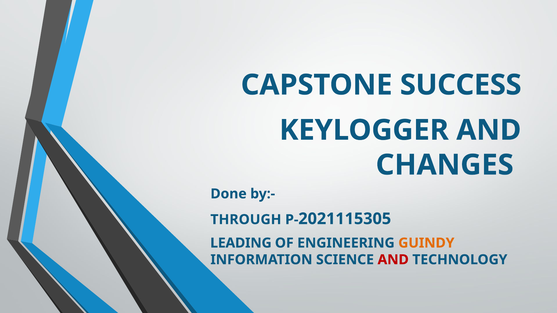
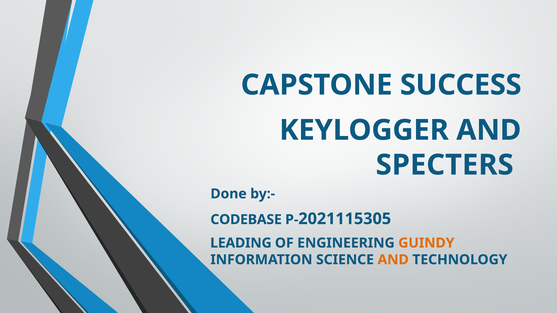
CHANGES: CHANGES -> SPECTERS (445, 165)
THROUGH: THROUGH -> CODEBASE (246, 220)
AND colour: red -> orange (393, 260)
